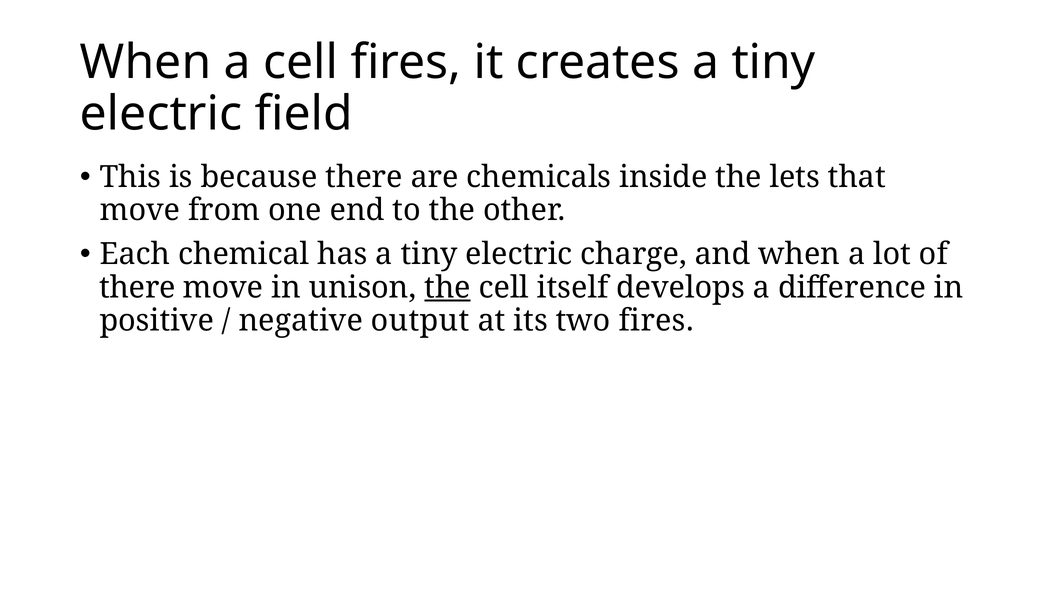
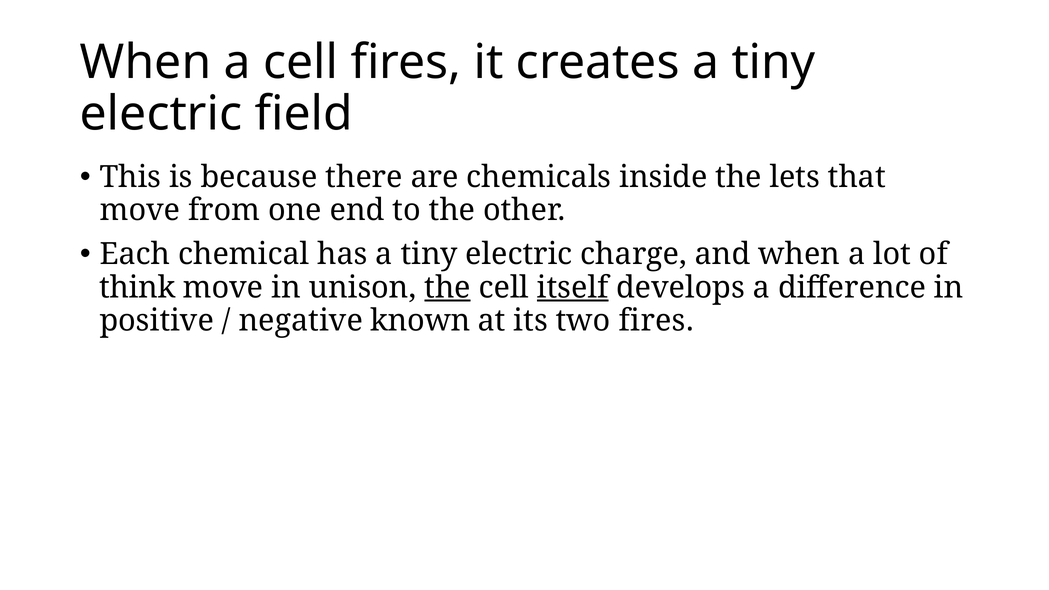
there: there -> think (137, 287)
itself underline: none -> present (573, 287)
output: output -> known (420, 320)
